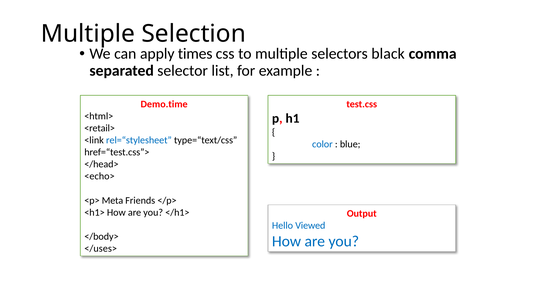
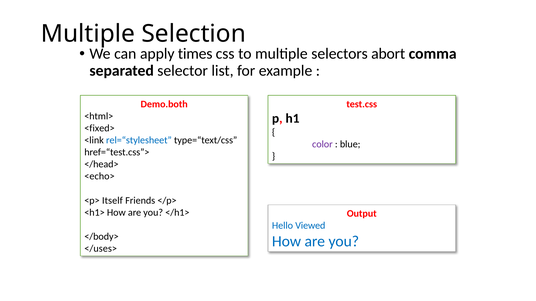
black: black -> abort (388, 54)
Demo.time: Demo.time -> Demo.both (164, 104)
<retail>: <retail> -> <fixed> (99, 128)
color colour: blue -> purple (322, 144)
Meta: Meta -> Itself (112, 201)
